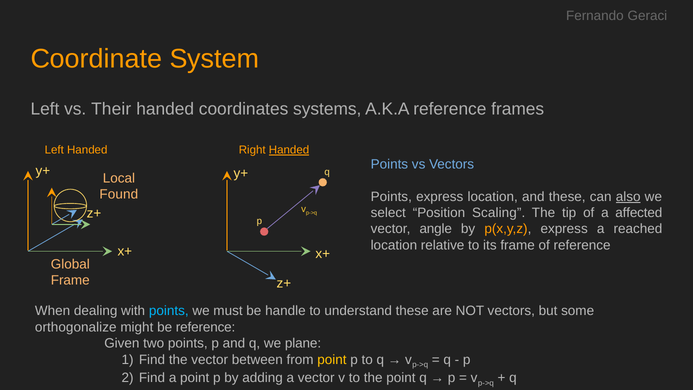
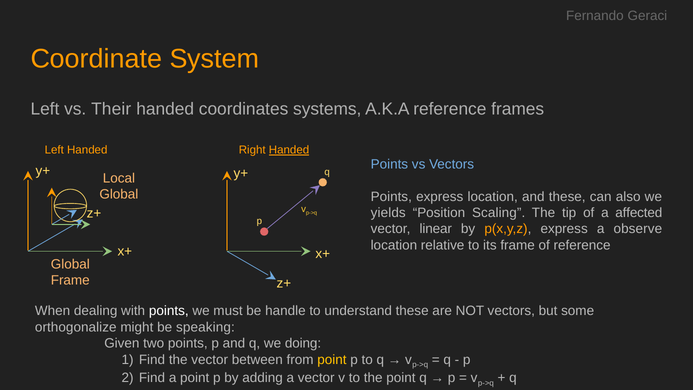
Found: Found -> Global (119, 194)
also underline: present -> none (628, 196)
select: select -> yields (388, 213)
angle: angle -> linear (436, 229)
reached: reached -> observe (638, 229)
points colour: light blue -> white (169, 311)
be reference: reference -> speaking (205, 327)
plane: plane -> doing (303, 343)
